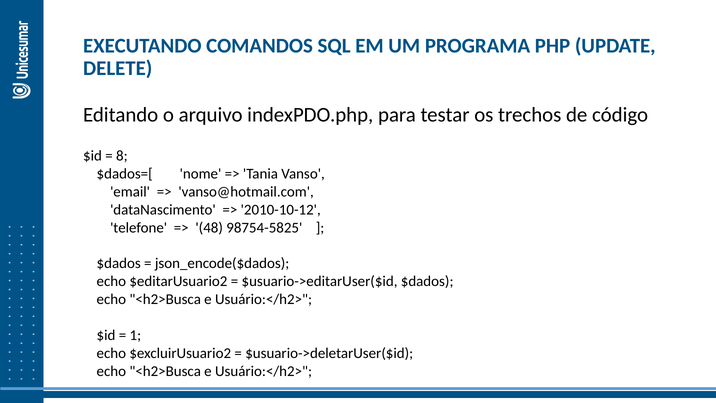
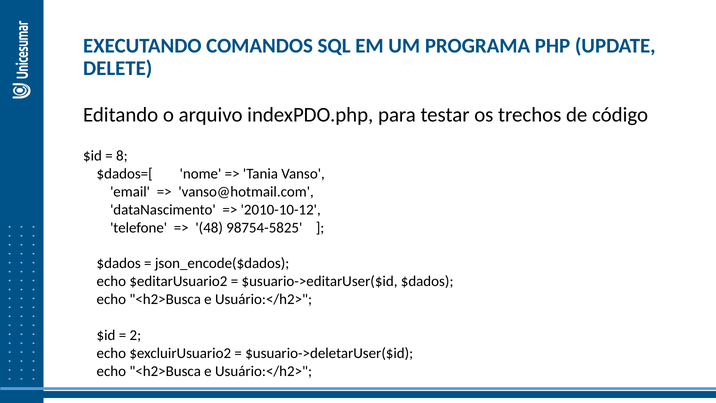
1: 1 -> 2 (135, 335)
